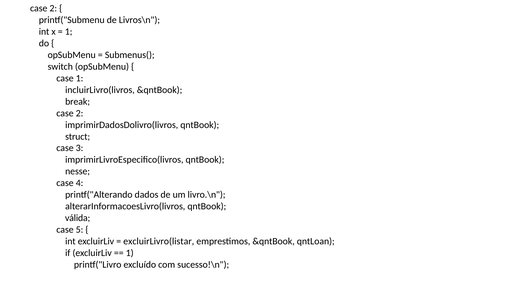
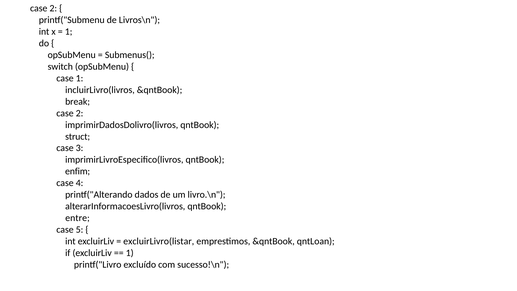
nesse: nesse -> enfim (78, 171)
válida: válida -> entre (78, 218)
